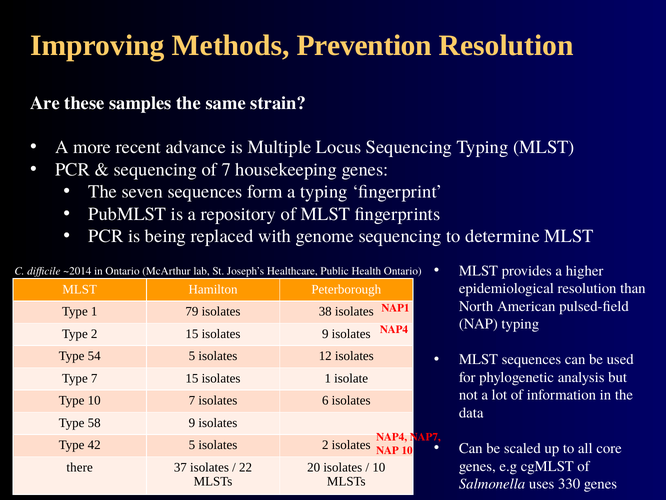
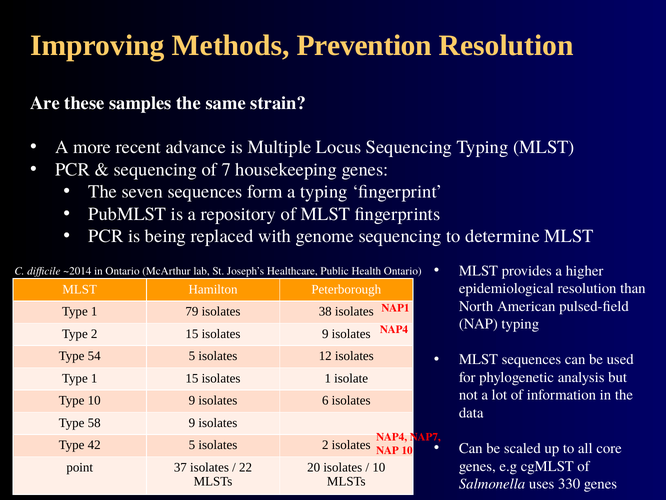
7: 7 -> 1 (94, 378)
10 7: 7 -> 9 (192, 400)
there: there -> point (80, 467)
